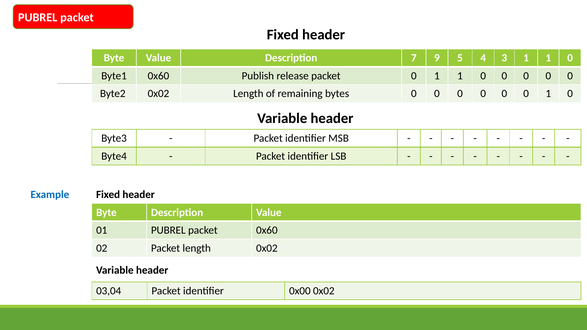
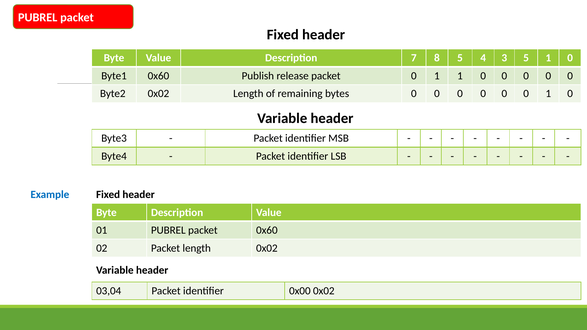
9: 9 -> 8 (437, 58)
3 1: 1 -> 5 (526, 58)
